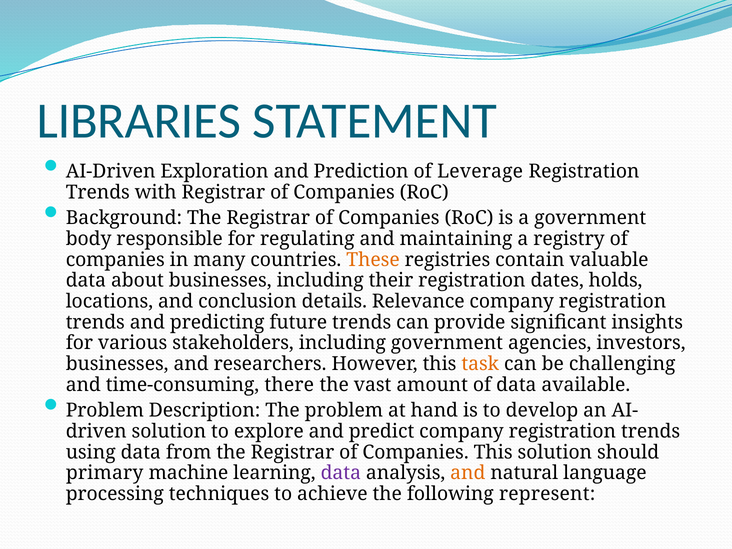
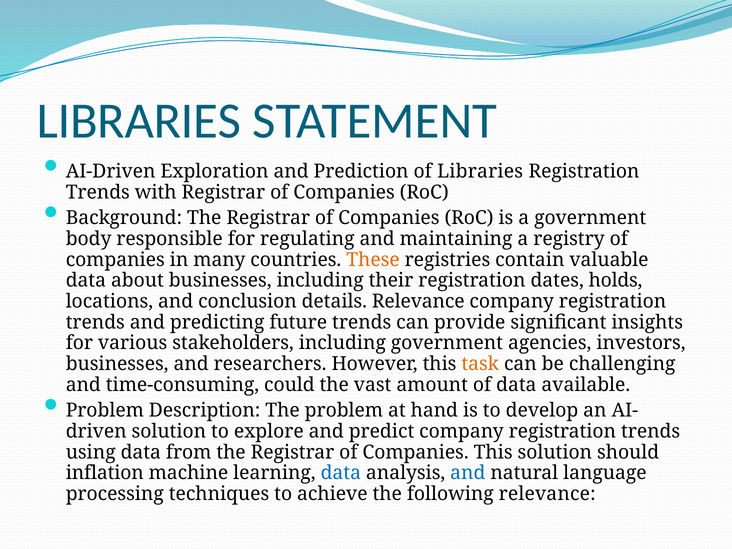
of Leverage: Leverage -> Libraries (480, 171)
there: there -> could (289, 385)
primary: primary -> inflation (105, 473)
data colour: purple -> blue (341, 473)
and colour: orange -> blue (468, 473)
following represent: represent -> relevance (547, 494)
